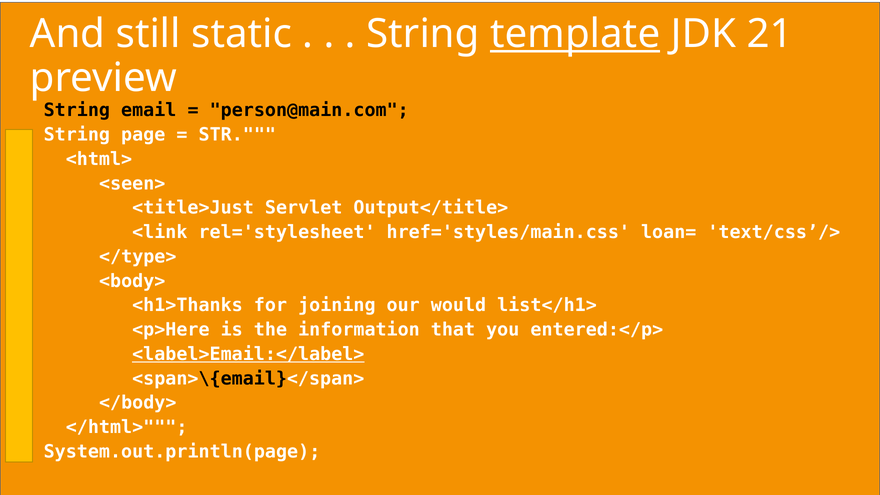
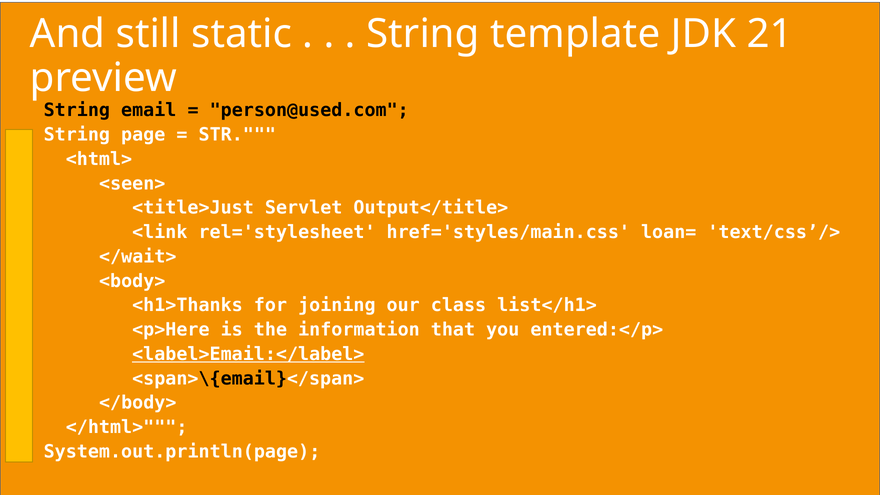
template underline: present -> none (575, 34)
person@main.com: person@main.com -> person@used.com (309, 110)
</type>: </type> -> </wait> (138, 257)
would: would -> class (458, 305)
